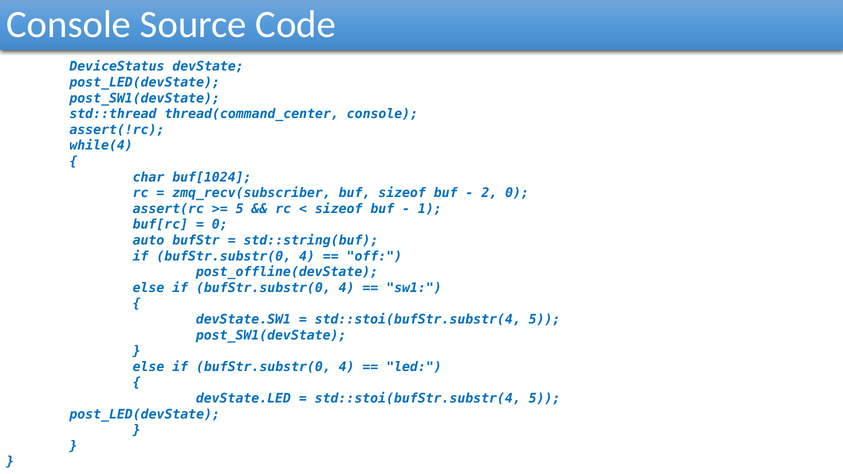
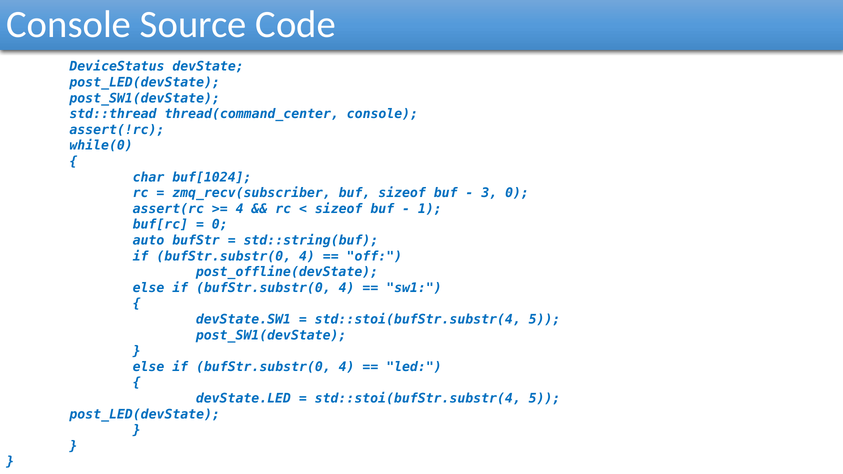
while(4: while(4 -> while(0 (101, 146)
2: 2 -> 3 (489, 193)
5: 5 -> 4 (240, 209)
